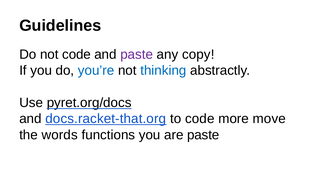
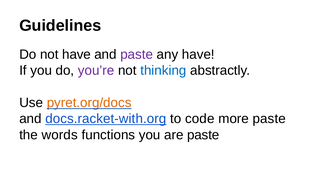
not code: code -> have (77, 54)
any copy: copy -> have (198, 54)
you’re colour: blue -> purple (96, 70)
pyret.org/docs colour: black -> orange (89, 102)
docs.racket-that.org: docs.racket-that.org -> docs.racket-with.org (106, 119)
more move: move -> paste (269, 119)
